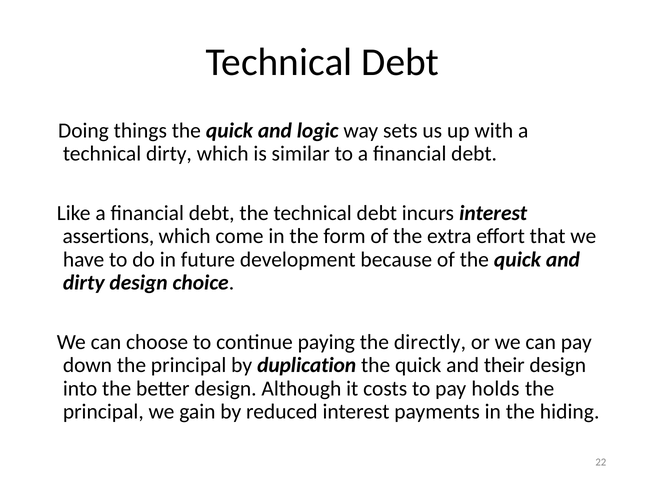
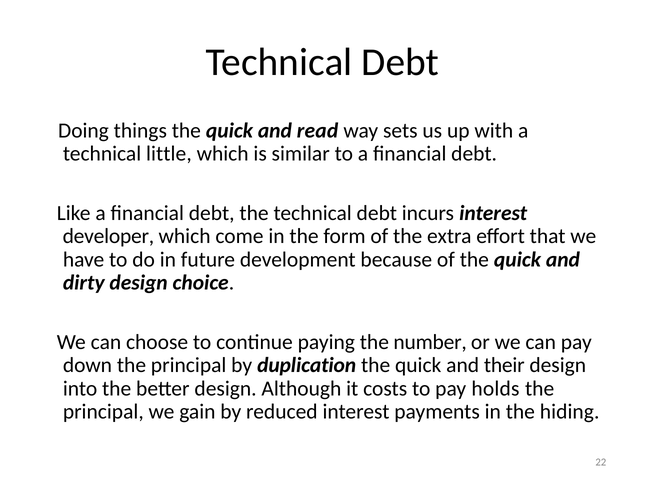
logic: logic -> read (317, 131)
technical dirty: dirty -> little (169, 154)
assertions: assertions -> developer (108, 236)
directly: directly -> number (430, 342)
